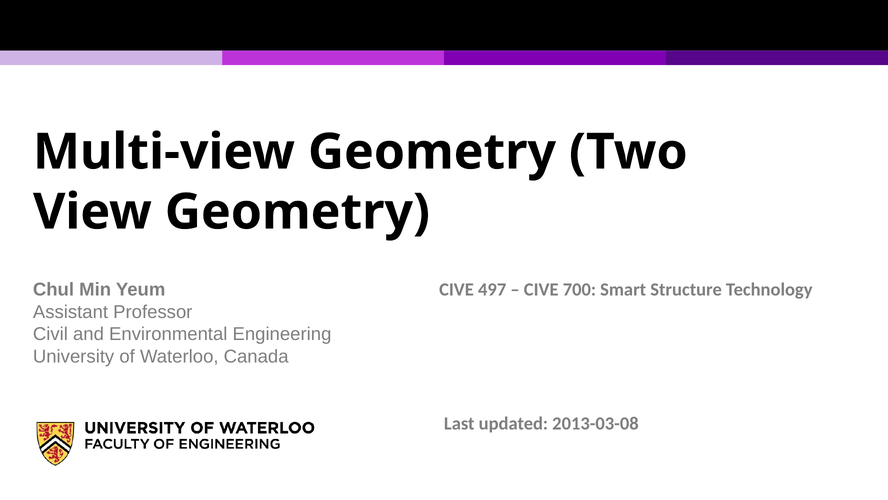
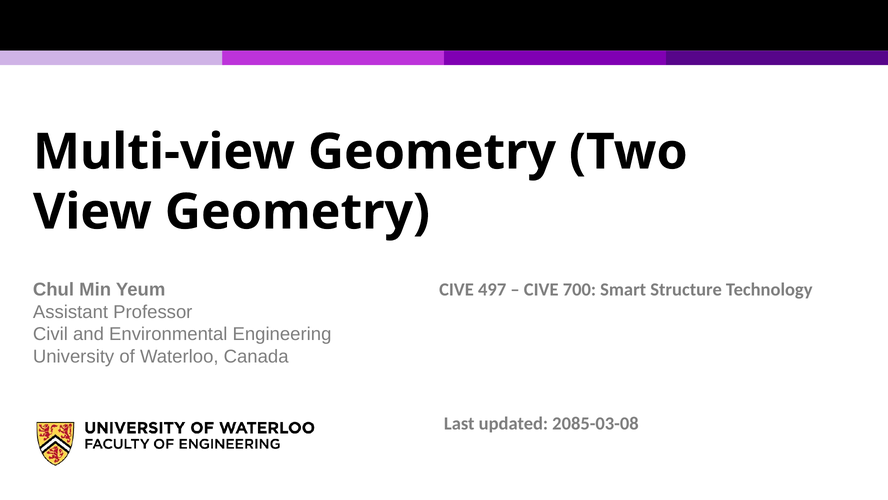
2013-03-08: 2013-03-08 -> 2085-03-08 (595, 423)
